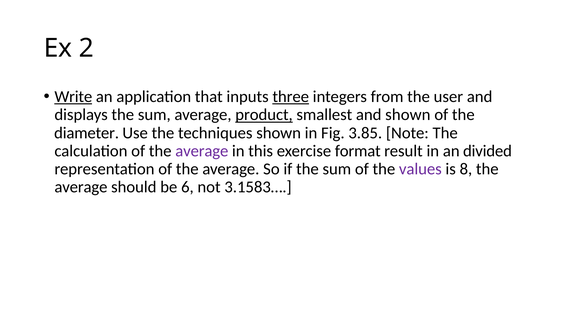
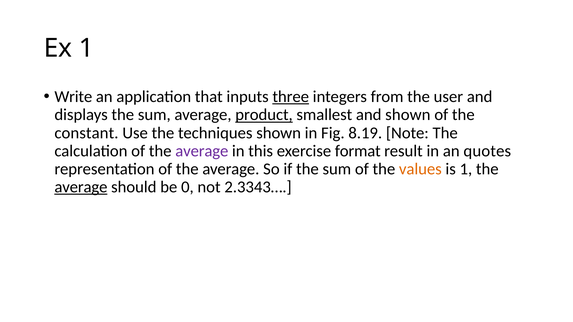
Ex 2: 2 -> 1 (86, 48)
Write underline: present -> none (73, 97)
diameter: diameter -> constant (86, 133)
3.85: 3.85 -> 8.19 (365, 133)
divided: divided -> quotes (487, 151)
values colour: purple -> orange (420, 169)
is 8: 8 -> 1 (466, 169)
average underline: none -> present (81, 187)
6: 6 -> 0 (187, 187)
3.1583…: 3.1583… -> 2.3343… (258, 187)
